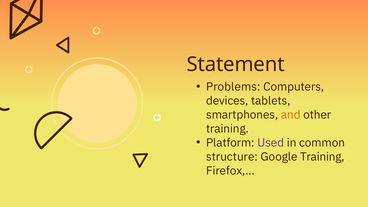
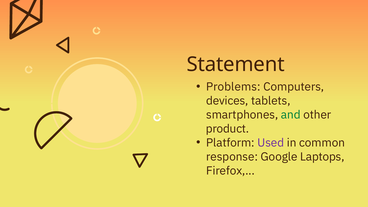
and colour: orange -> green (291, 115)
training: training -> product (228, 129)
structure: structure -> response (232, 157)
Google Training: Training -> Laptops (322, 157)
